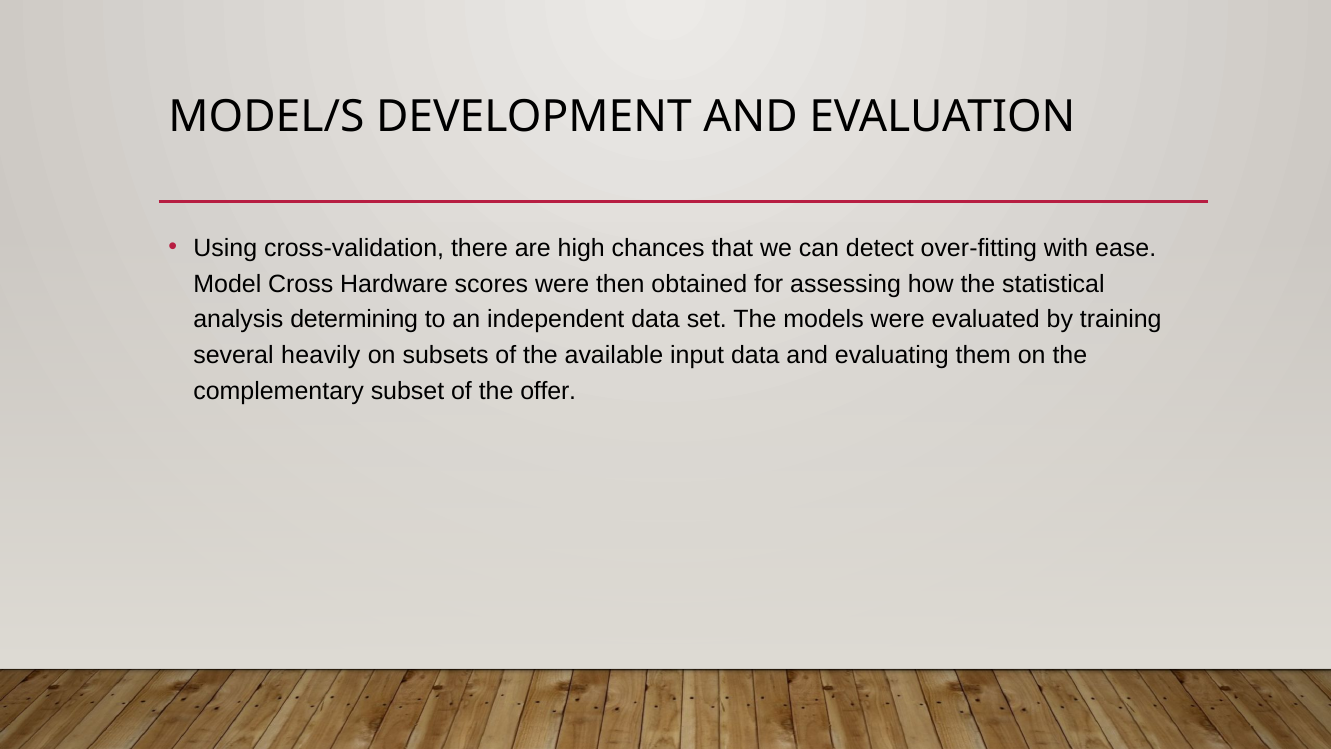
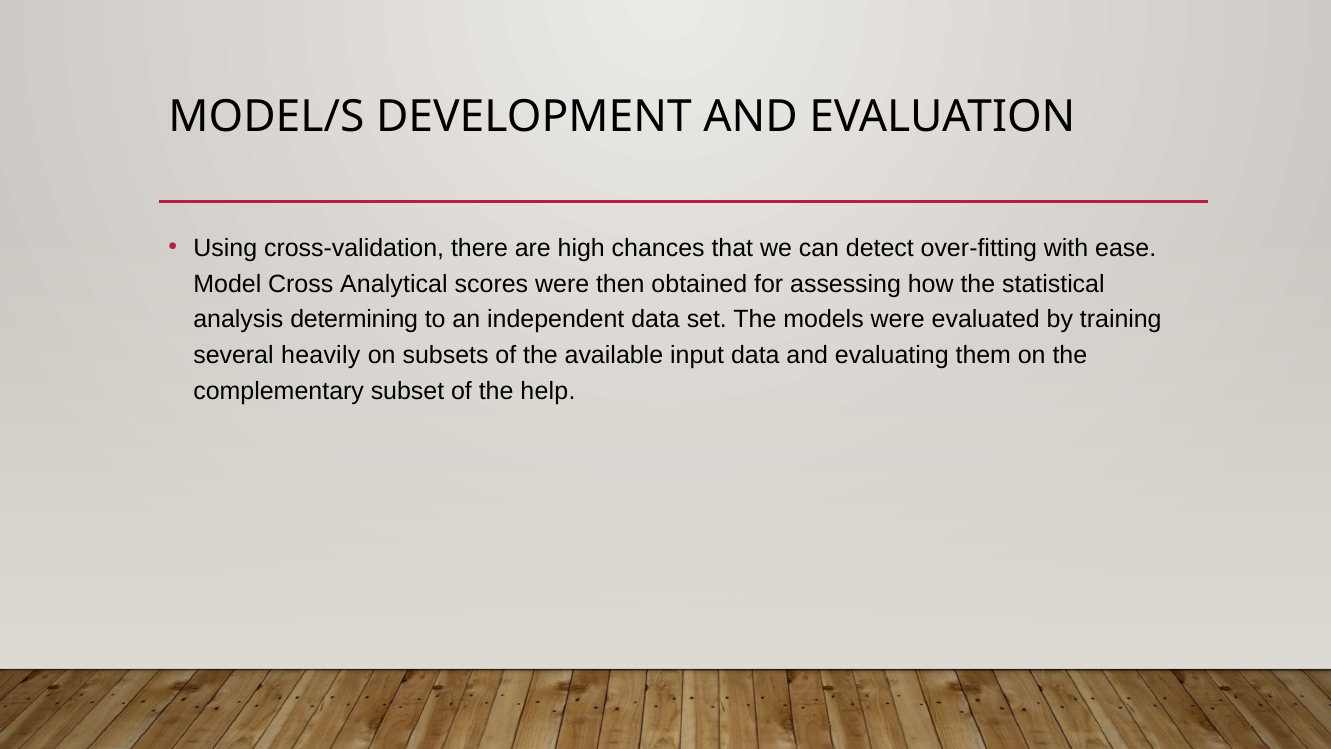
Hardware: Hardware -> Analytical (394, 284)
offer: offer -> help (548, 391)
